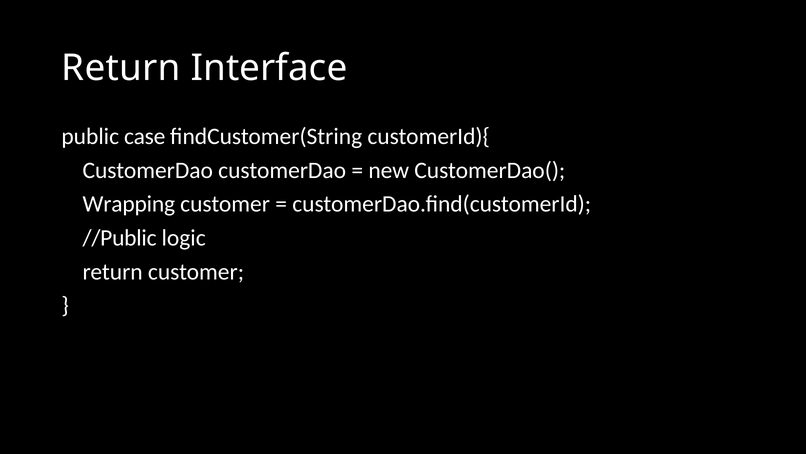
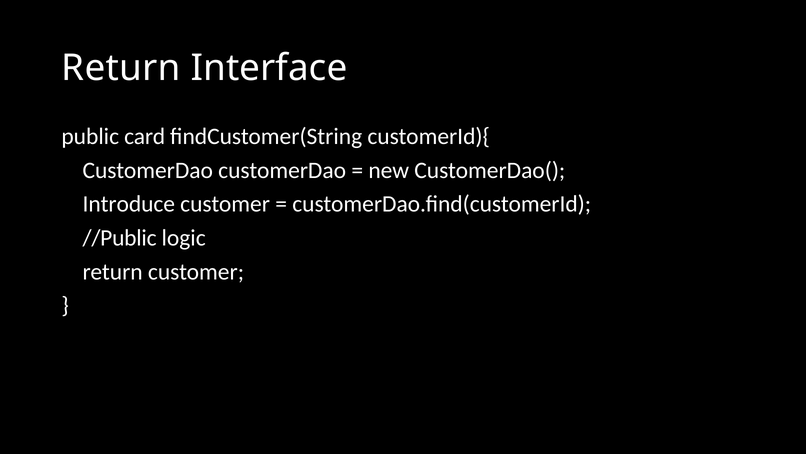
case: case -> card (145, 136)
Wrapping: Wrapping -> Introduce (129, 204)
